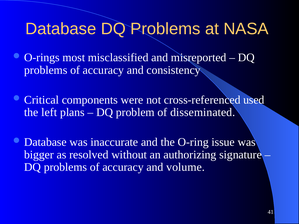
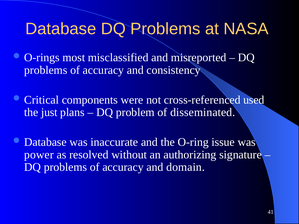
left: left -> just (49, 112)
bigger: bigger -> power (39, 155)
volume: volume -> domain (186, 167)
